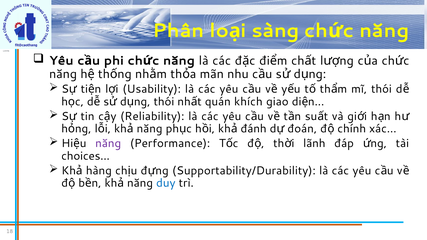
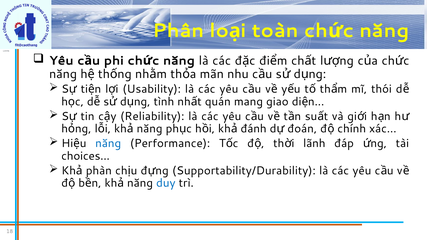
sàng: sàng -> toàn (275, 31)
thói: thói -> tình (164, 102)
khích: khích -> mang (248, 102)
năng colour: purple -> blue (108, 144)
hàng: hàng -> phàn (99, 171)
